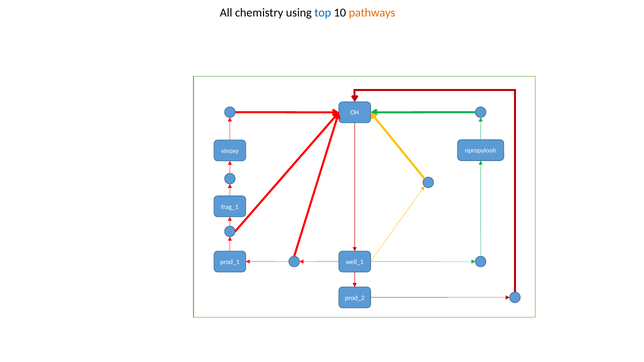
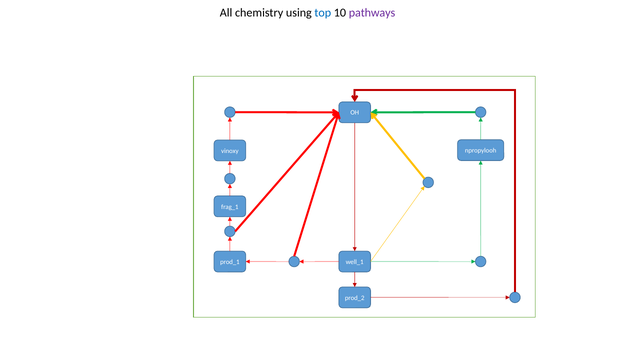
pathways colour: orange -> purple (372, 13)
